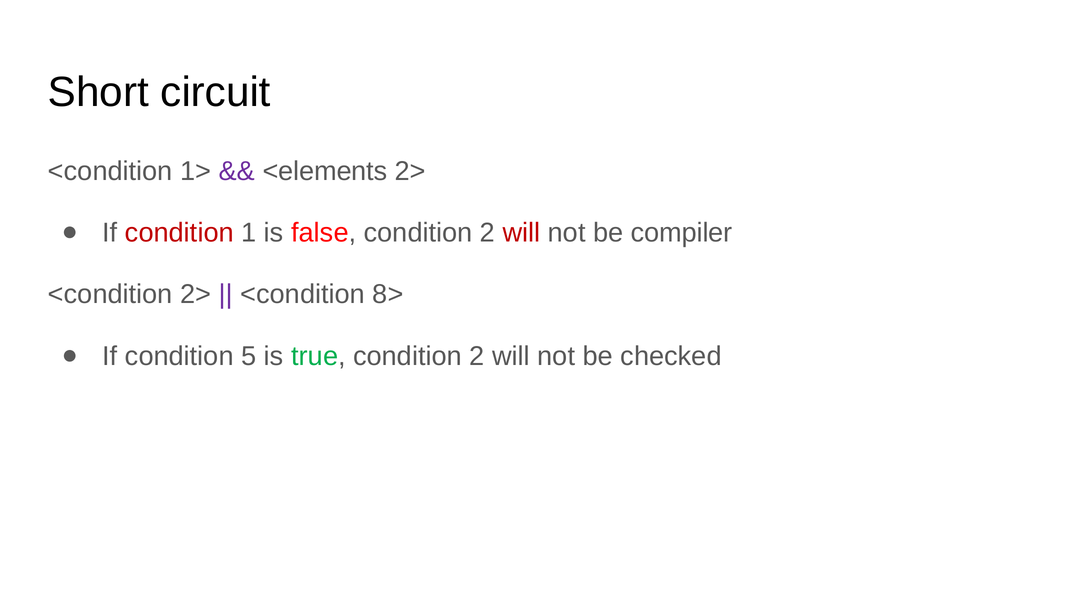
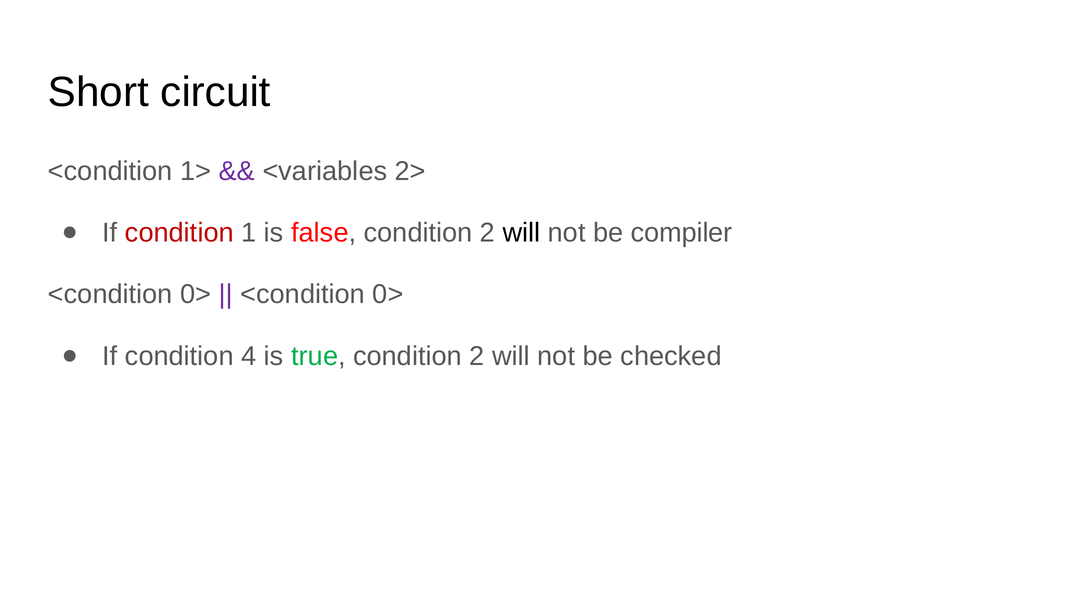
<elements: <elements -> <variables (325, 171)
will colour: red -> black (521, 233)
2>: 2> -> 0> (196, 294)
8>: 8> -> 0> (388, 294)
5: 5 -> 4 (249, 356)
